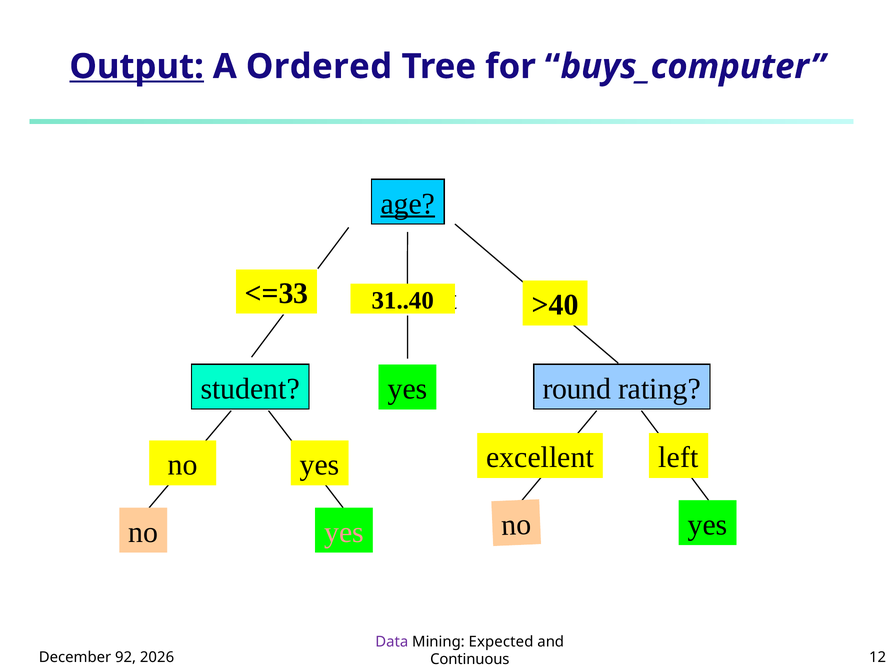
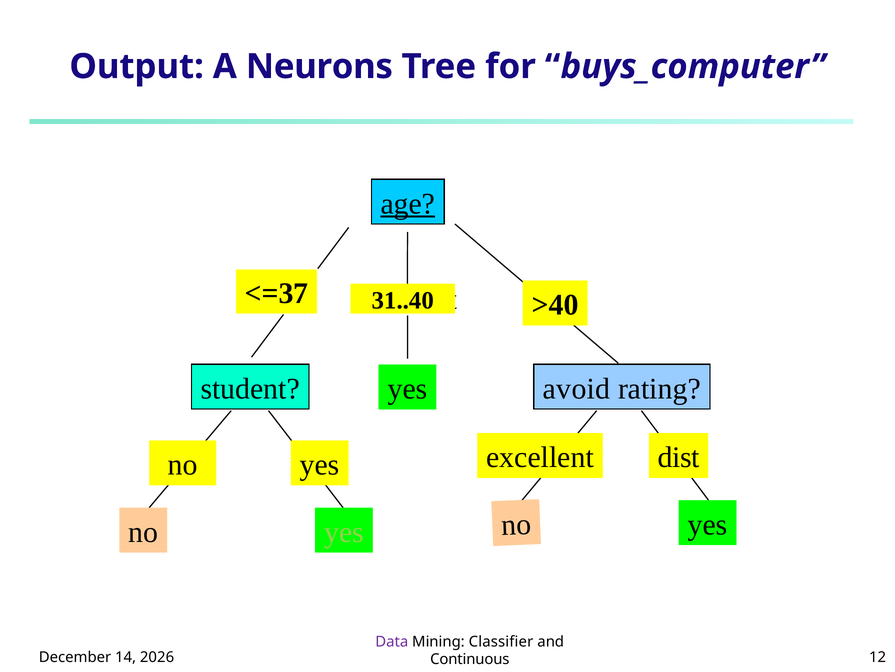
Output underline: present -> none (137, 66)
Ordered: Ordered -> Neurons (319, 66)
<=33: <=33 -> <=37 (277, 293)
round: round -> avoid (577, 388)
left: left -> dist (679, 457)
yes colour: pink -> light green (344, 532)
Expected: Expected -> Classifier (501, 641)
92: 92 -> 14 (126, 656)
